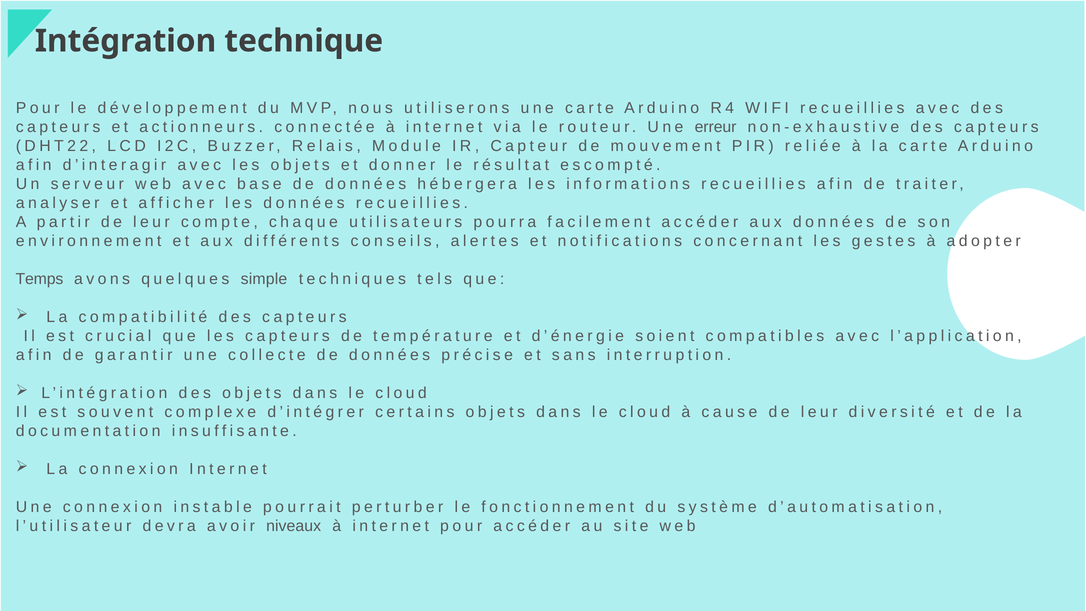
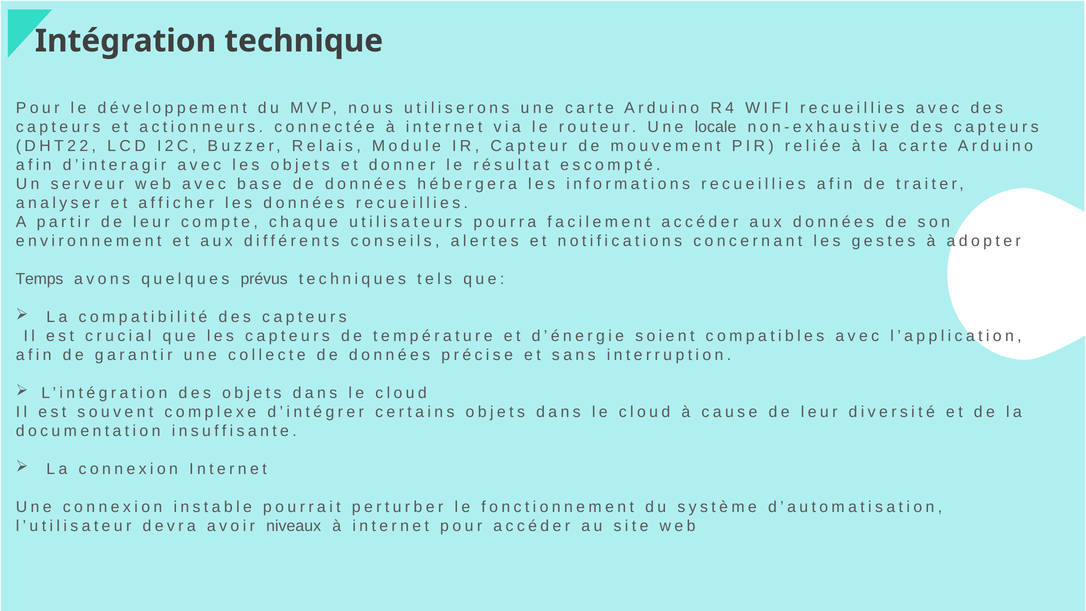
erreur: erreur -> locale (715, 127)
simple: simple -> prévus (264, 279)
